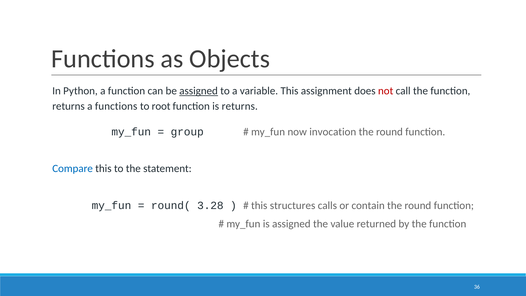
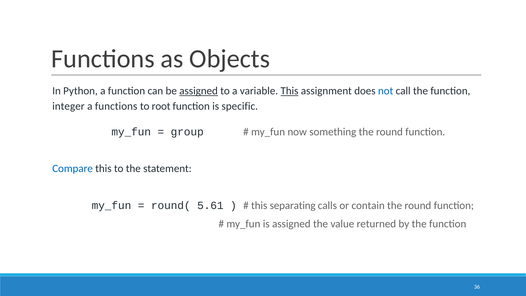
This underline: none -> present (289, 91)
not colour: red -> blue (386, 91)
returns: returns -> integer (68, 106)
is returns: returns -> specific (240, 106)
invocation: invocation -> something (333, 132)
3.28: 3.28 -> 5.61 (210, 205)
structures: structures -> separating (293, 205)
